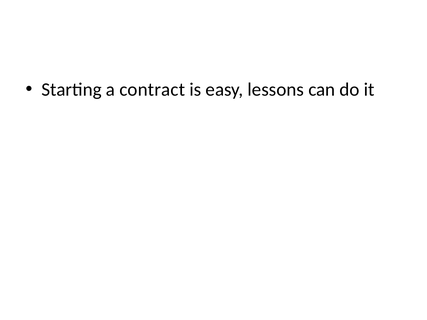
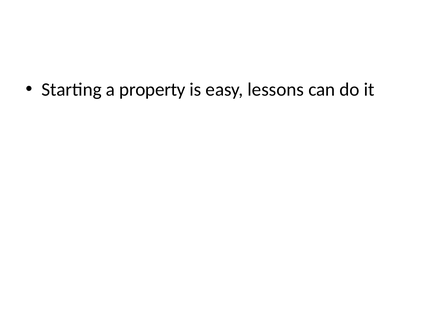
contract: contract -> property (152, 90)
